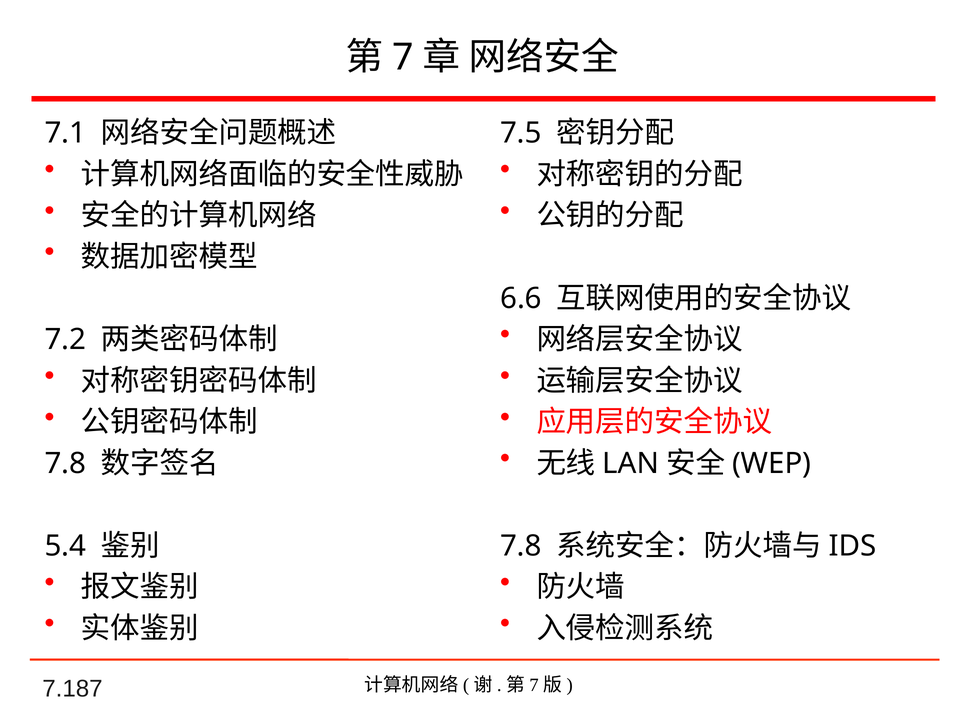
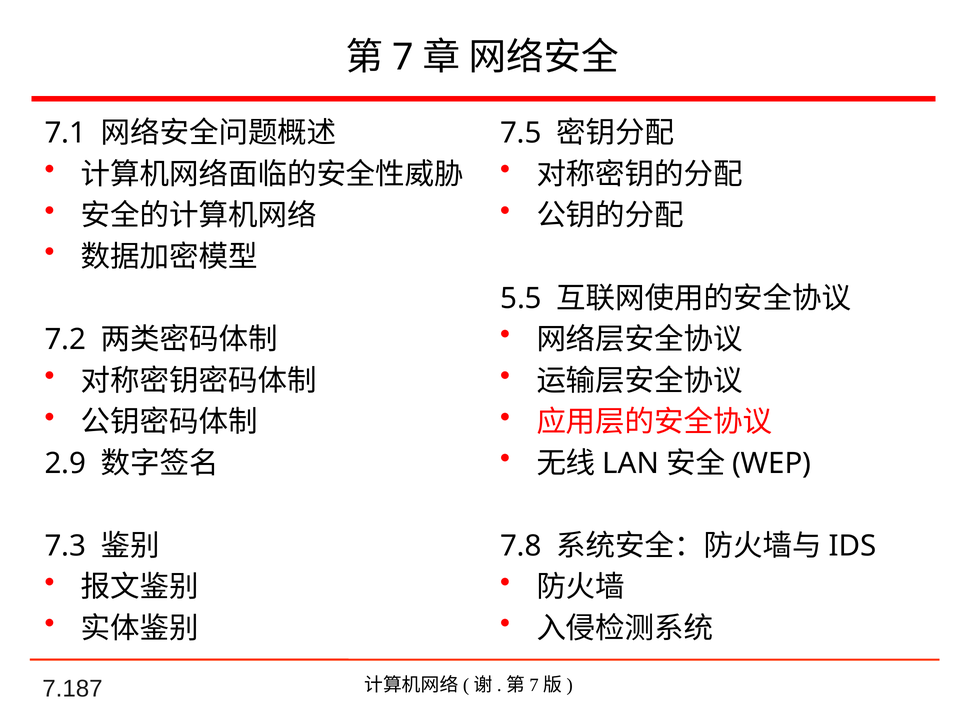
6.6: 6.6 -> 5.5 (521, 299)
7.8: 7.8 -> 2.9 (65, 464)
5.4: 5.4 -> 7.3 (65, 546)
